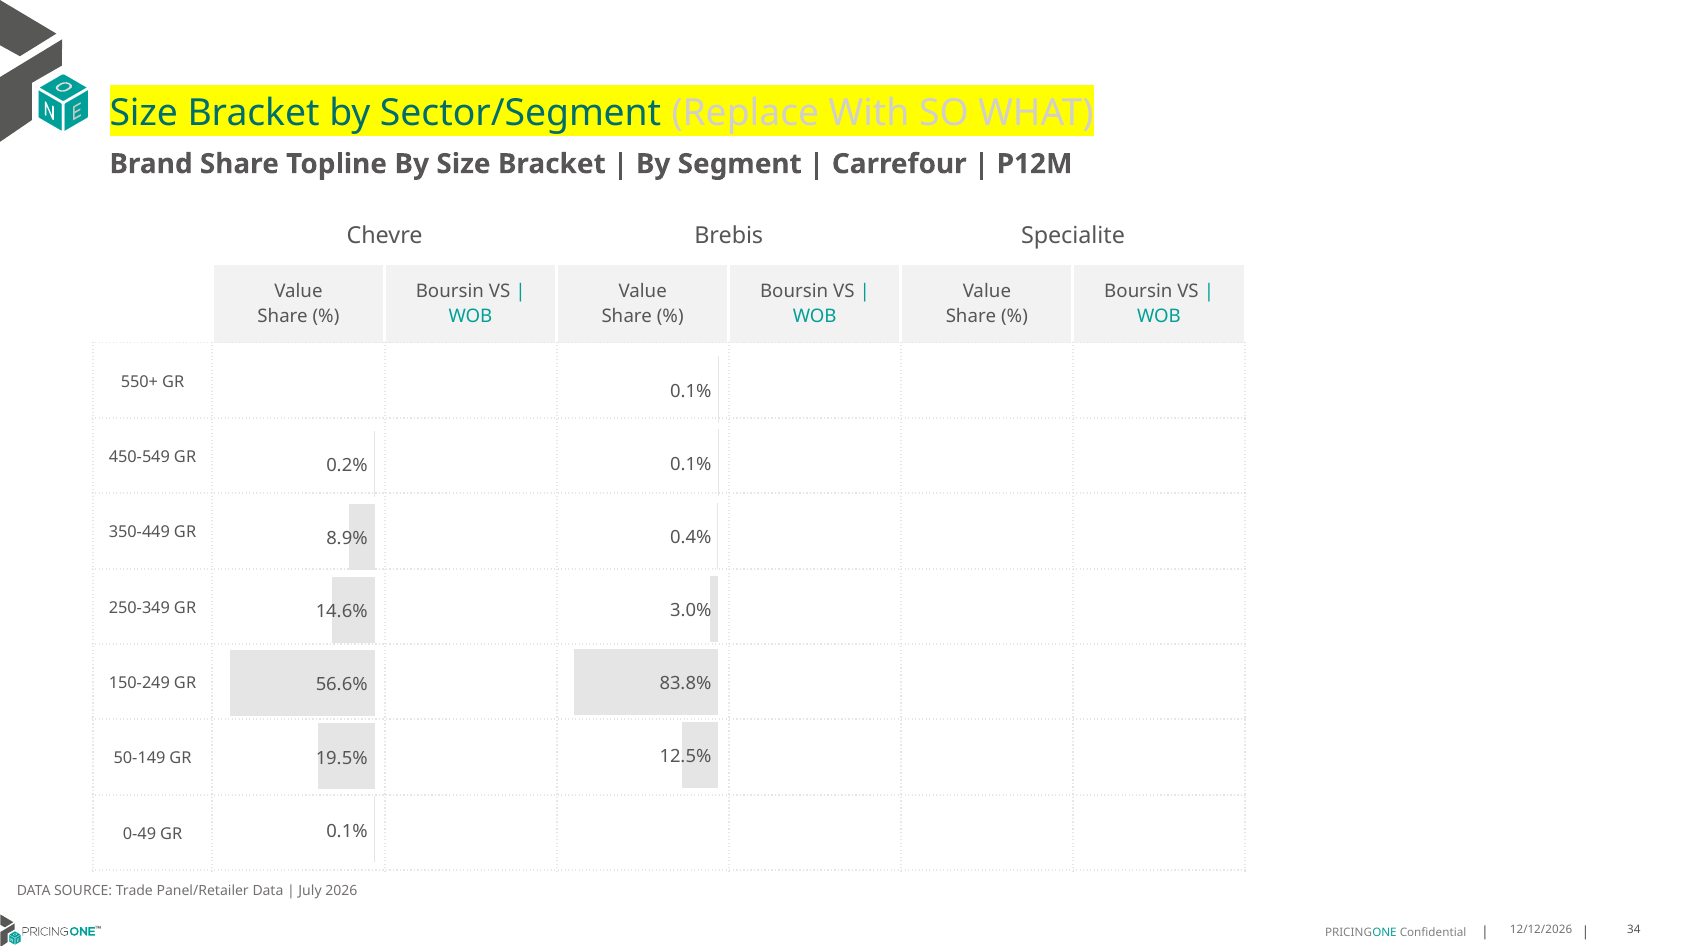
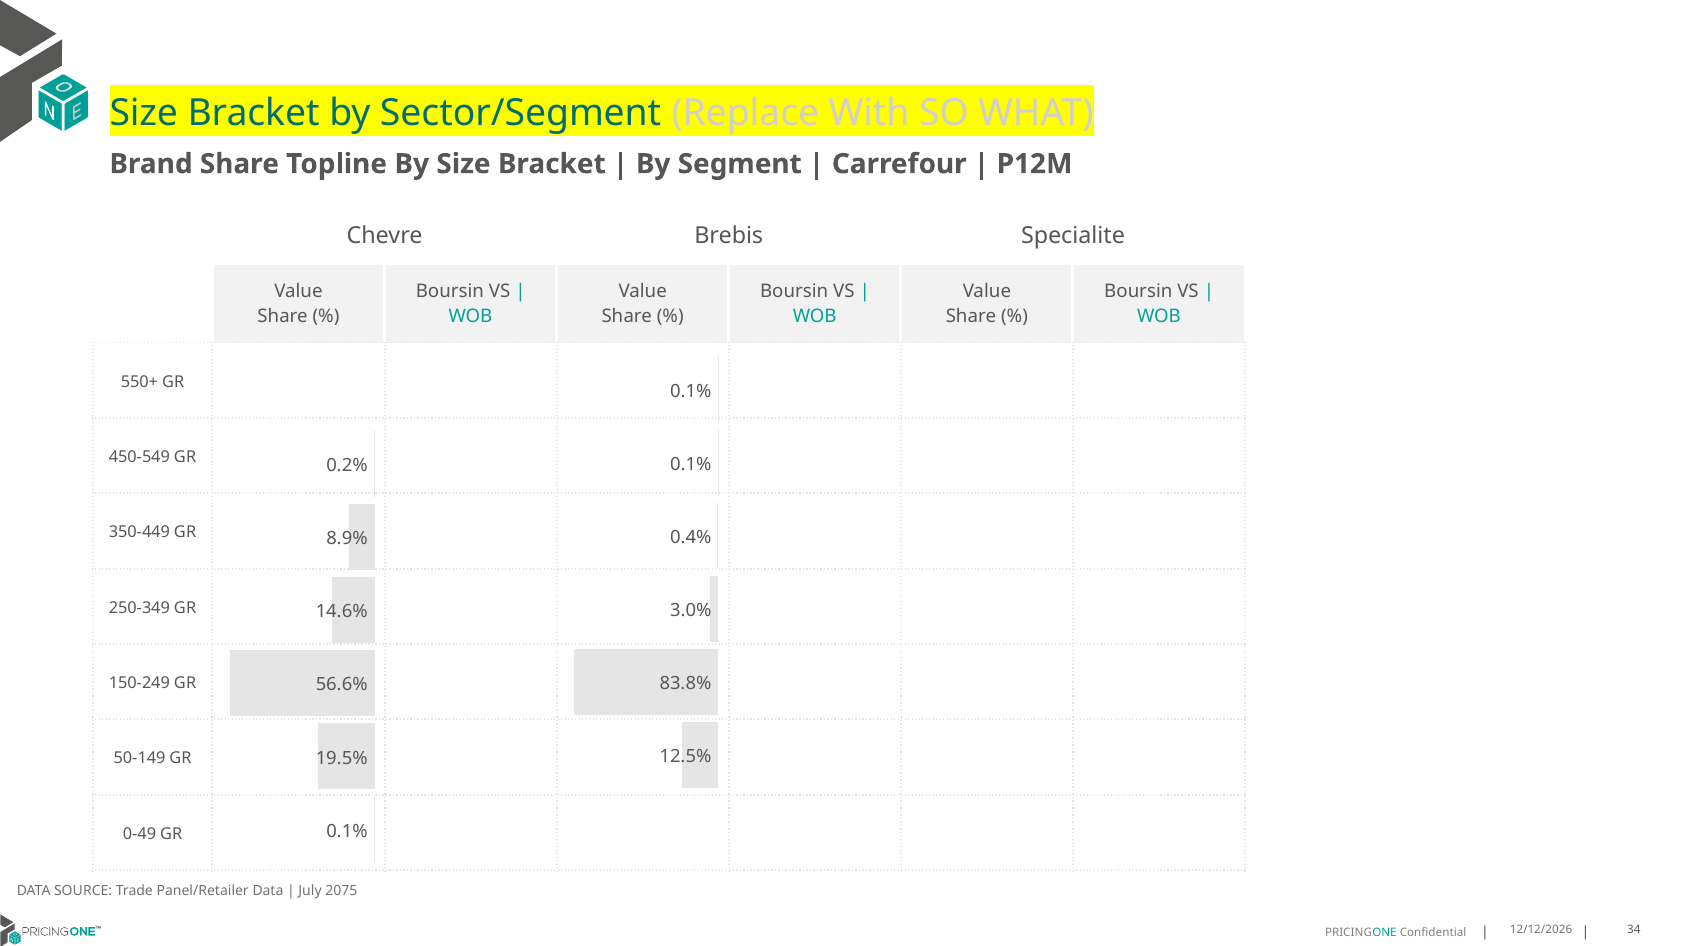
2026: 2026 -> 2075 (341, 891)
